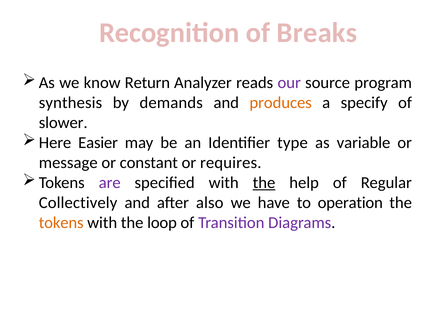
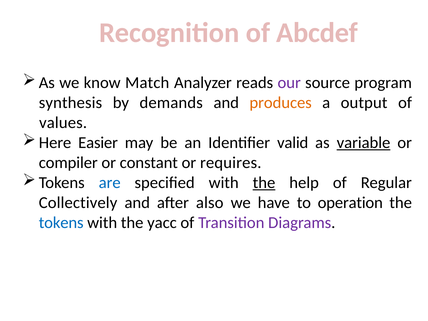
Breaks: Breaks -> Abcdef (317, 33)
Return: Return -> Match (147, 83)
specify: specify -> output (364, 103)
slower: slower -> values (63, 123)
type: type -> valid (293, 143)
variable underline: none -> present (364, 143)
message: message -> compiler (68, 163)
are colour: purple -> blue (110, 183)
tokens colour: orange -> blue (61, 223)
loop: loop -> yacc (162, 223)
